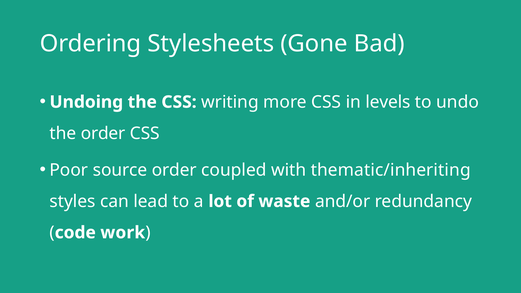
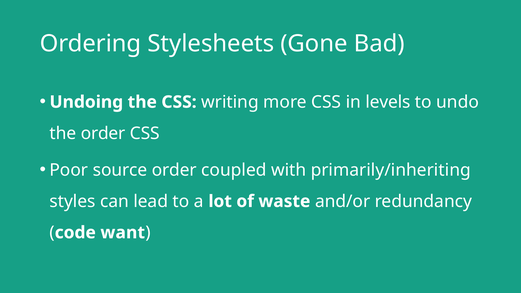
thematic/inheriting: thematic/inheriting -> primarily/inheriting (391, 170)
work: work -> want (123, 233)
